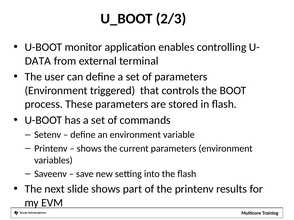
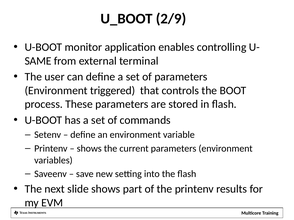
2/3: 2/3 -> 2/9 (171, 19)
DATA: DATA -> SAME (38, 61)
